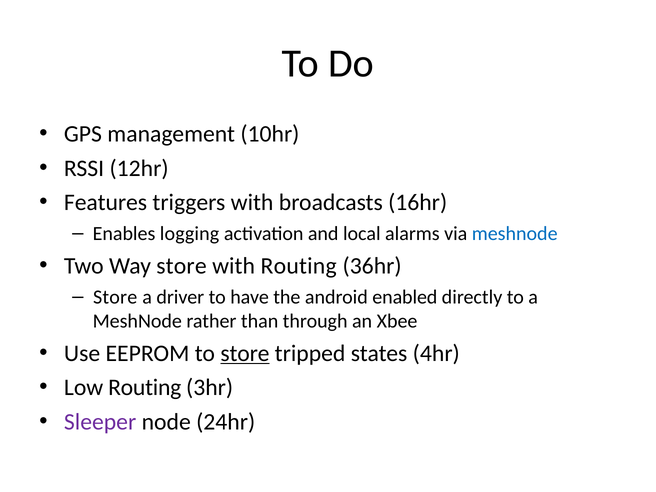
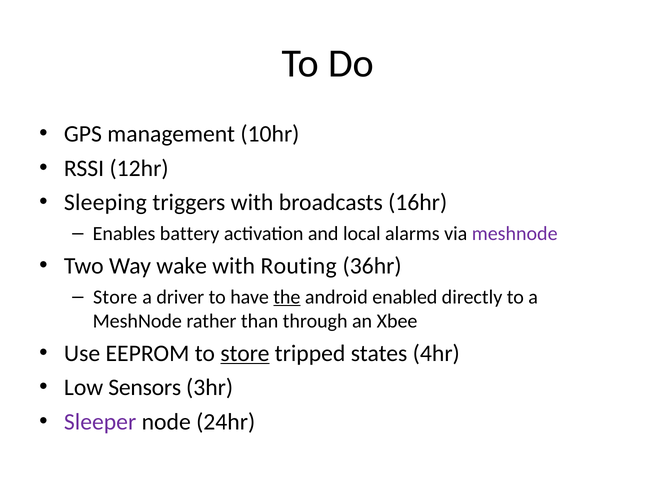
Features: Features -> Sleeping (105, 202)
logging: logging -> battery (190, 234)
meshnode colour: blue -> purple (515, 234)
Way store: store -> wake (182, 266)
the underline: none -> present (287, 297)
Low Routing: Routing -> Sensors (145, 388)
